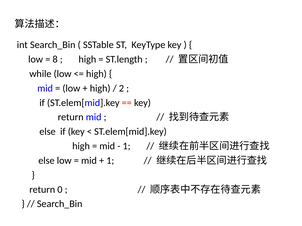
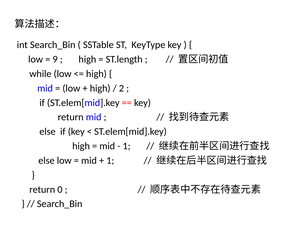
8: 8 -> 9 (55, 59)
